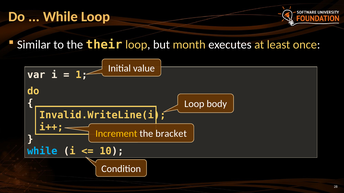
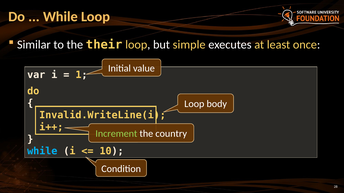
month: month -> simple (189, 45)
Increment colour: yellow -> light green (116, 134)
bracket: bracket -> country (171, 134)
